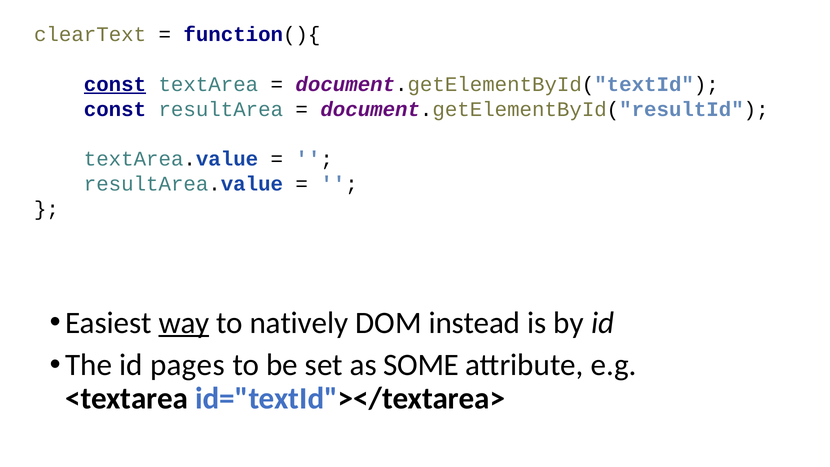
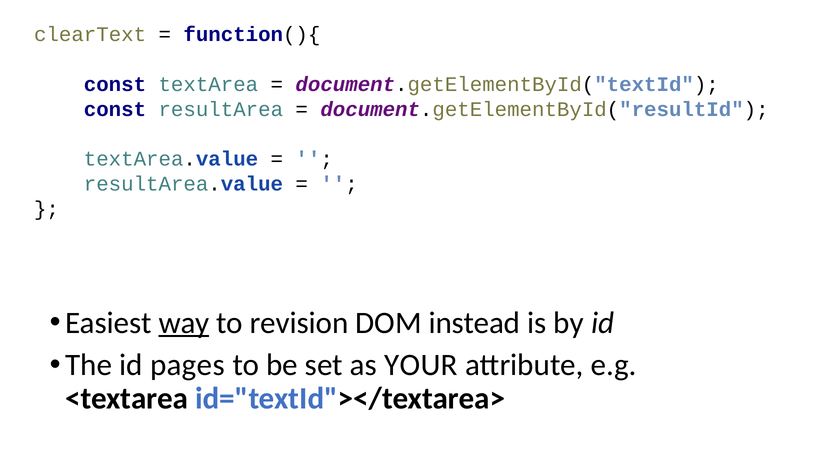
const underline: present -> none (115, 84)
natively: natively -> revision (299, 323)
SOME: SOME -> YOUR (421, 365)
